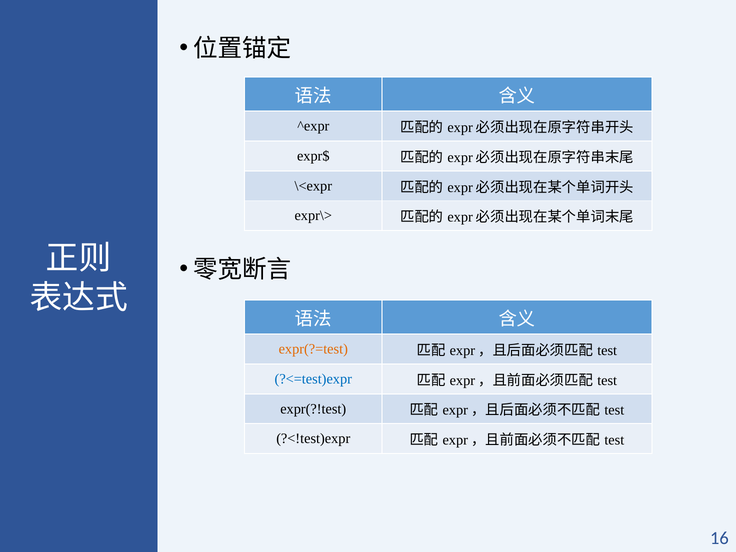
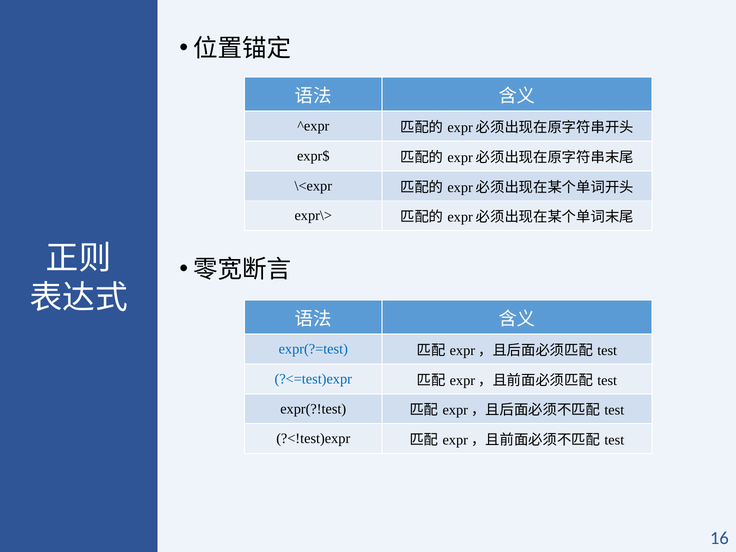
expr(?=test colour: orange -> blue (313, 349)
